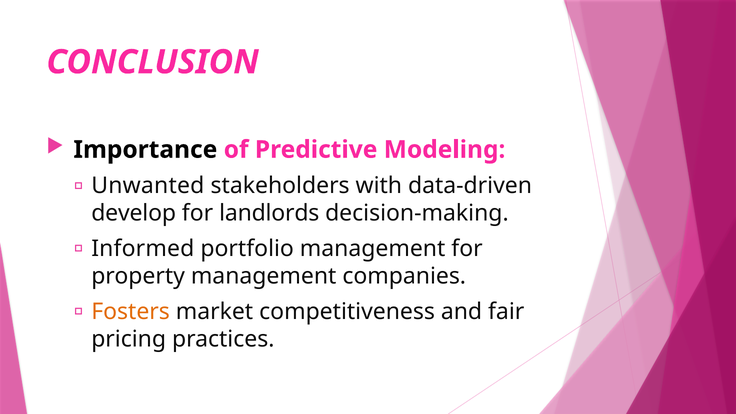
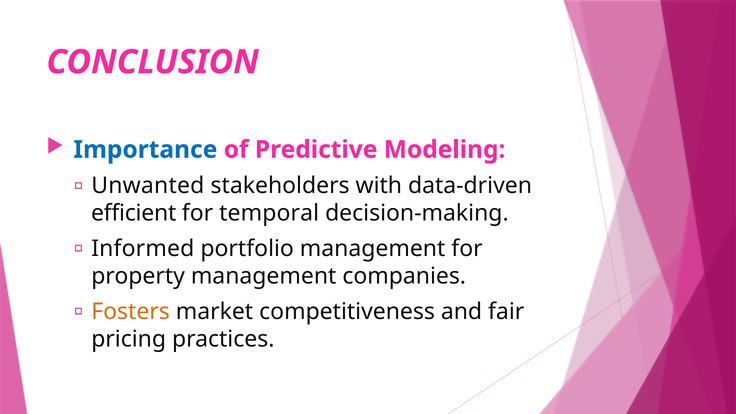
Importance colour: black -> blue (145, 150)
develop: develop -> efficient (134, 213)
landlords: landlords -> temporal (269, 213)
